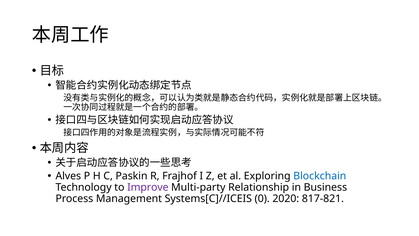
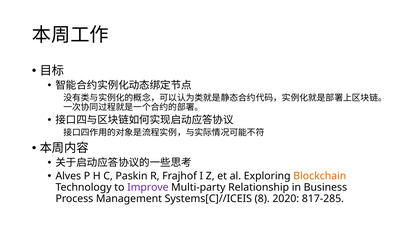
Blockchain colour: blue -> orange (320, 176)
0: 0 -> 8 (262, 199)
817-821: 817-821 -> 817-285 (323, 199)
